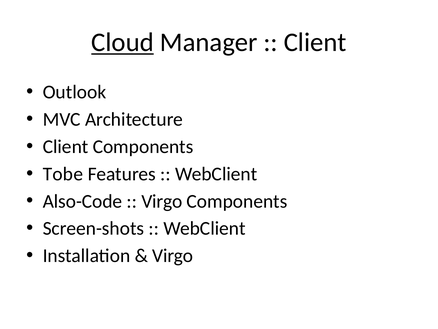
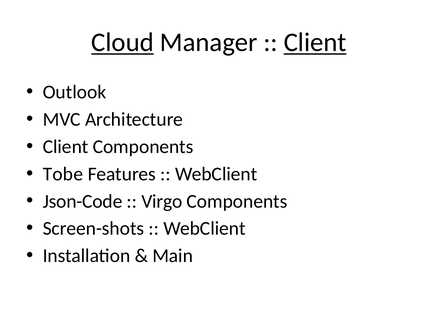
Client underline: none -> present (315, 42)
Also-Code: Also-Code -> Json-Code (83, 201)
Virgo: Virgo -> Main (173, 255)
